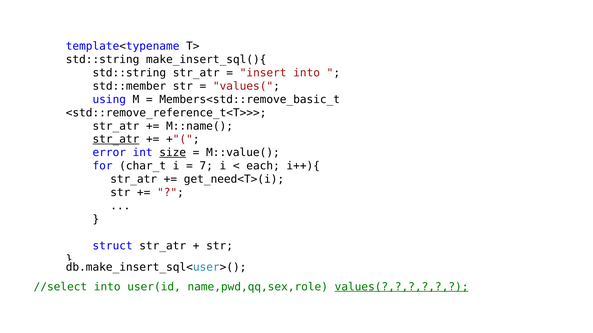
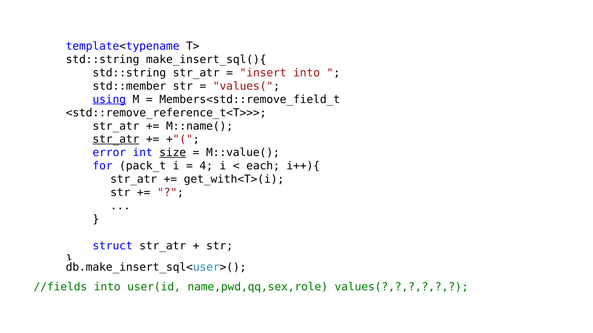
using underline: none -> present (109, 100)
Members<std::remove_basic_t: Members<std::remove_basic_t -> Members<std::remove_field_t (250, 100)
char_t: char_t -> pack_t (143, 166)
7: 7 -> 4 (206, 166)
get_need<T>(i: get_need<T>(i -> get_with<T>(i (234, 180)
//select: //select -> //fields (60, 287)
values( underline: present -> none (402, 287)
